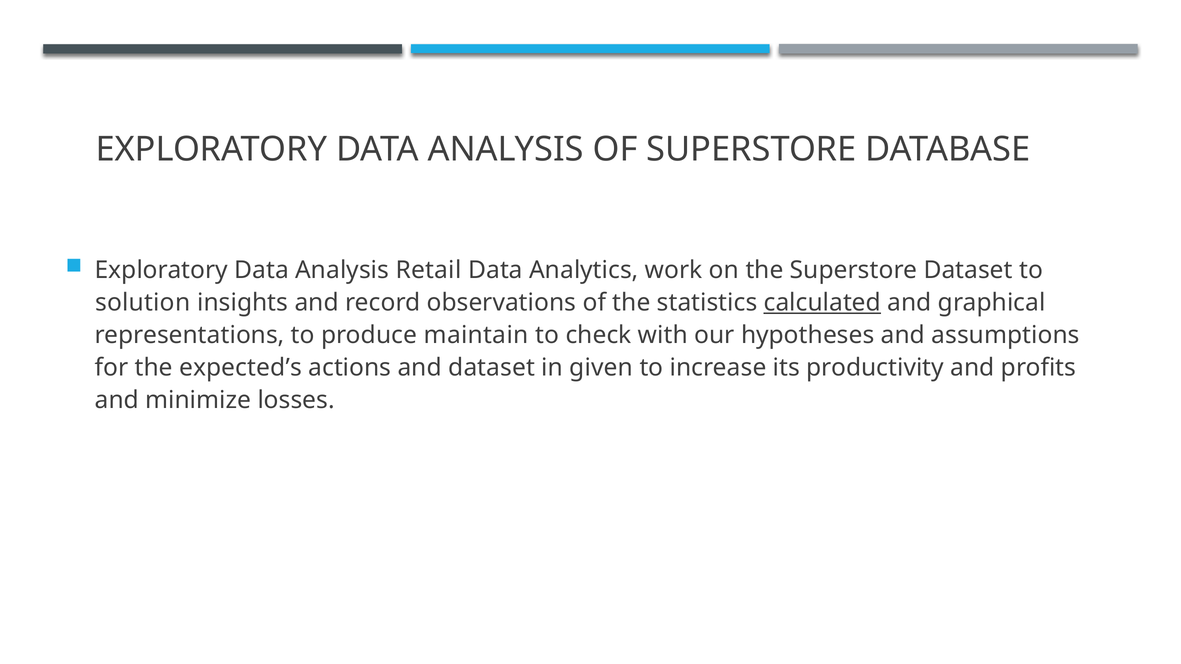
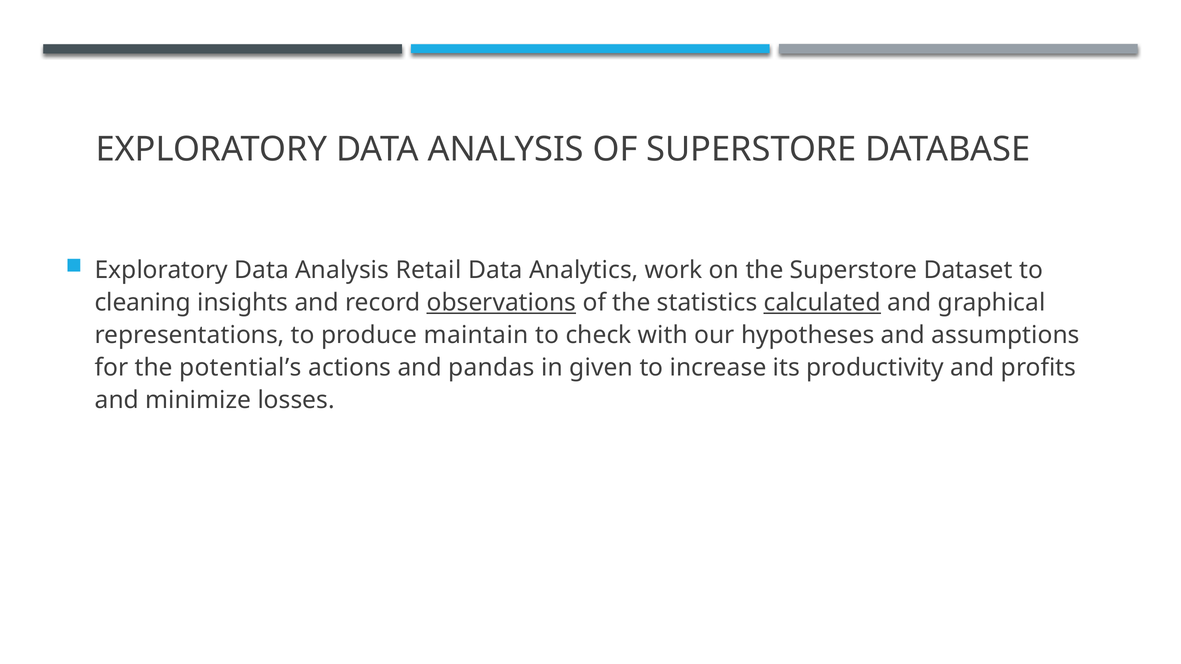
solution: solution -> cleaning (143, 303)
observations underline: none -> present (501, 303)
expected’s: expected’s -> potential’s (240, 368)
and dataset: dataset -> pandas (492, 368)
